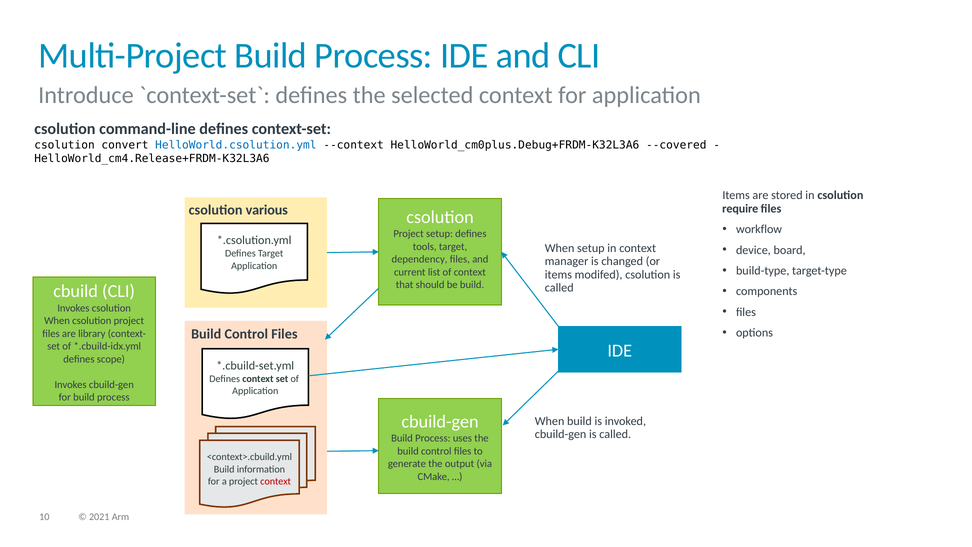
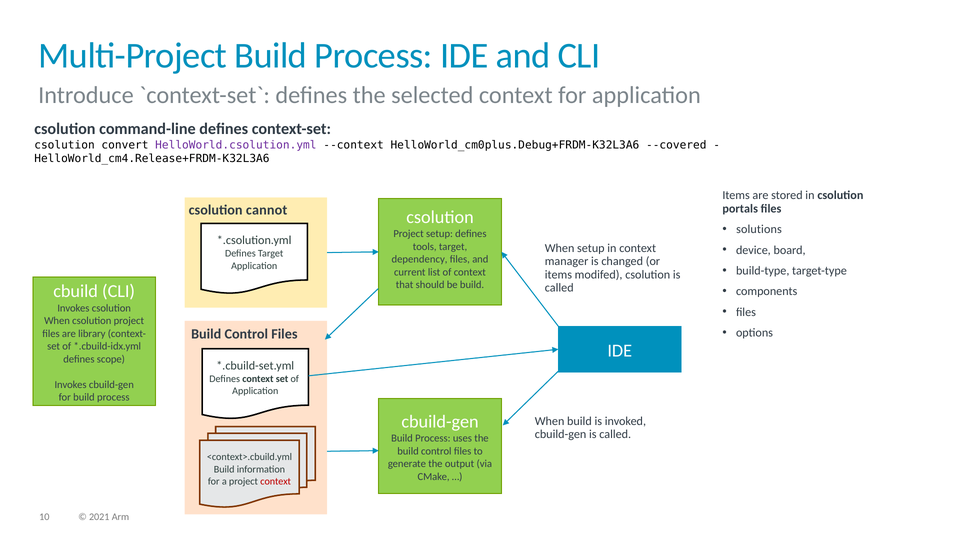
HelloWorld.csolution.yml colour: blue -> purple (236, 145)
require: require -> portals (740, 208)
various: various -> cannot (267, 210)
workflow: workflow -> solutions (759, 229)
